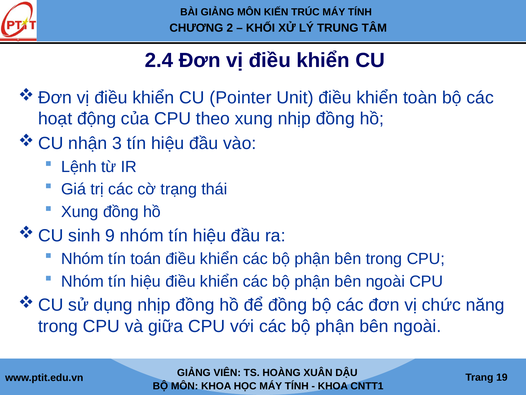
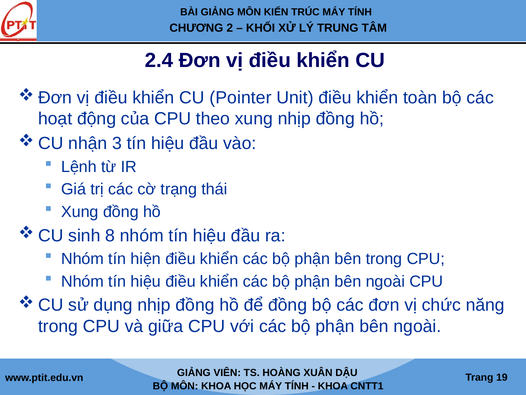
9: 9 -> 8 (110, 235)
toán: toán -> hiện (146, 259)
